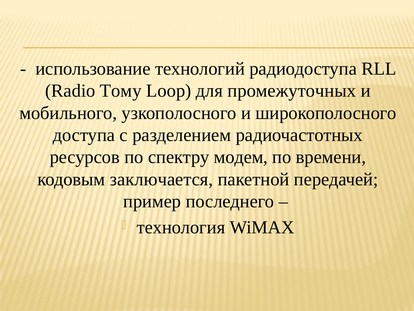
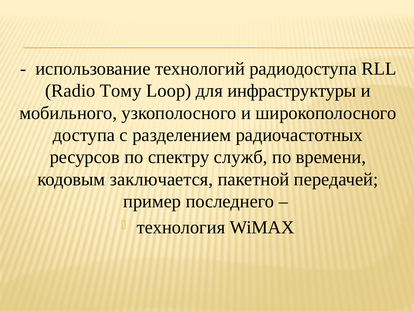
промежуточных: промежуточных -> инфраструктуры (292, 91)
модем: модем -> служб (241, 157)
